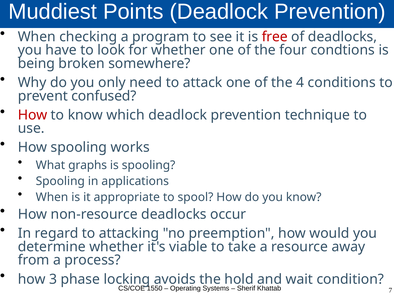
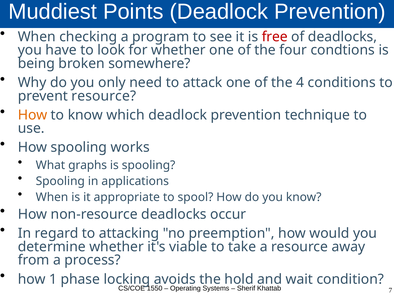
prevent confused: confused -> resource (104, 96)
How colour: red -> orange (33, 115)
3: 3 -> 1 (53, 279)
